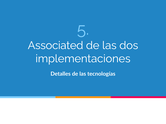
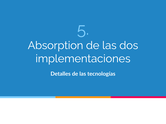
Associated: Associated -> Absorption (55, 46)
